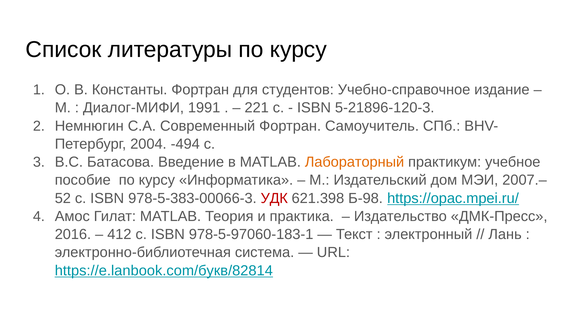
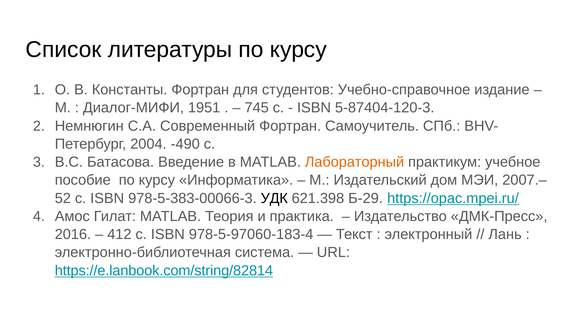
1991: 1991 -> 1951 (204, 108)
221: 221 -> 745 (257, 108)
5-21896-120-3: 5-21896-120-3 -> 5-87404-120-3 (385, 108)
-494: -494 -> -490 (185, 144)
УДК colour: red -> black (274, 198)
Б-98: Б-98 -> Б-29 (366, 198)
978-5-97060-183-1: 978-5-97060-183-1 -> 978-5-97060-183-4 (251, 234)
https://e.lanbook.com/букв/82814: https://e.lanbook.com/букв/82814 -> https://e.lanbook.com/string/82814 (164, 270)
